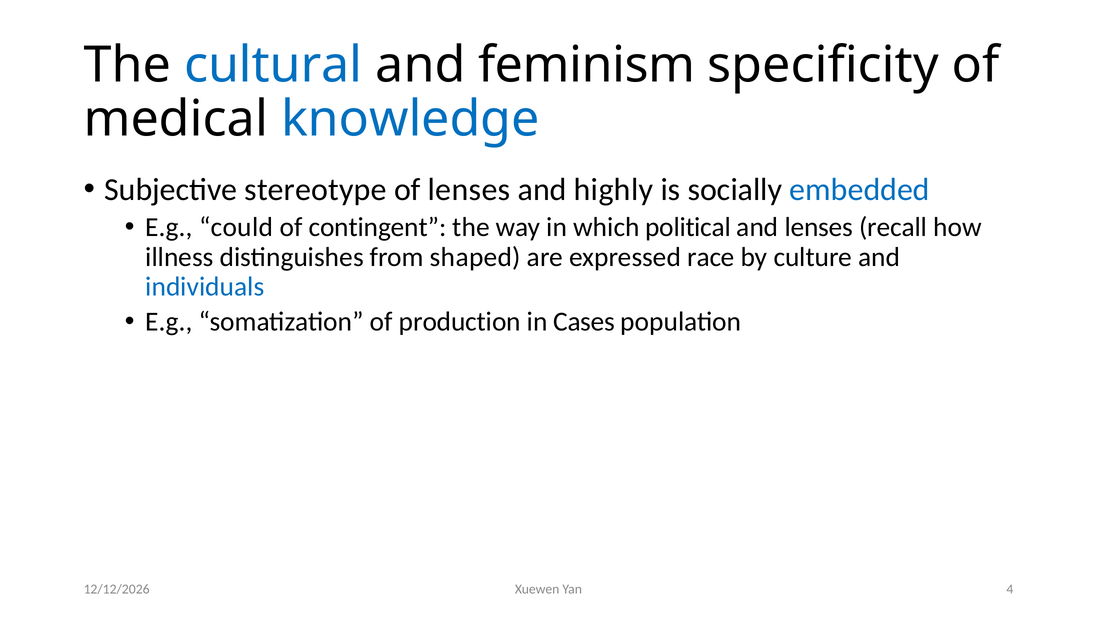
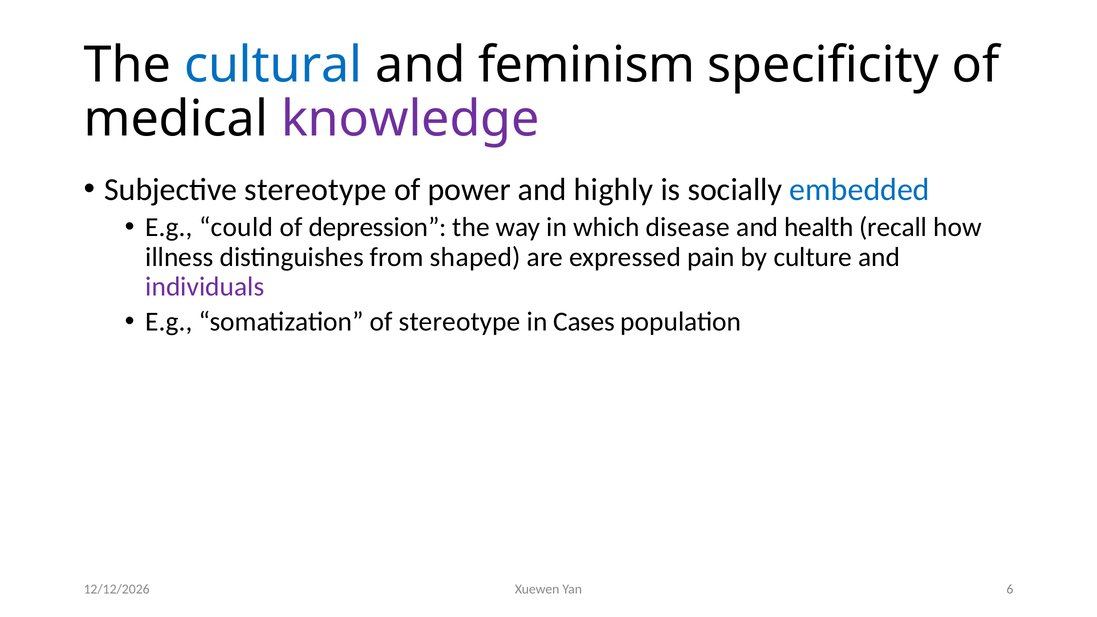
knowledge colour: blue -> purple (410, 119)
of lenses: lenses -> power (469, 190)
contingent: contingent -> depression (378, 227)
political: political -> disease (688, 227)
and lenses: lenses -> health (819, 227)
race: race -> pain (711, 257)
individuals colour: blue -> purple (205, 287)
of production: production -> stereotype (460, 322)
4: 4 -> 6 (1010, 589)
